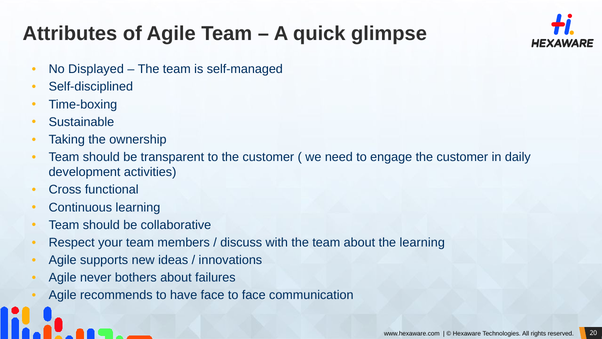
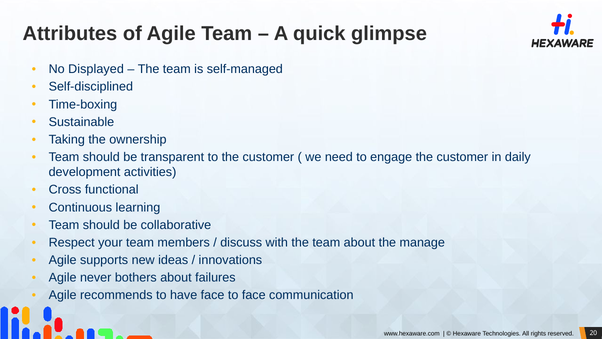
the learning: learning -> manage (422, 242)
